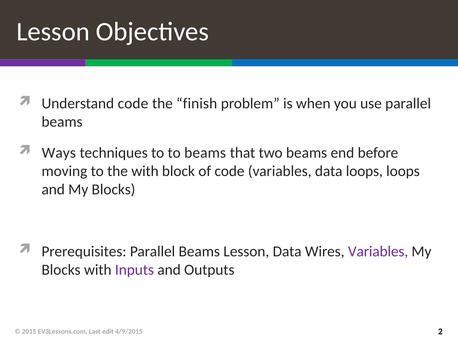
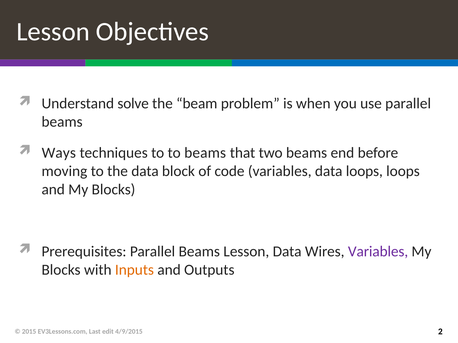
Understand code: code -> solve (133, 104)
finish: finish -> beam (197, 104)
the with: with -> data (145, 171)
Inputs colour: purple -> orange (134, 270)
